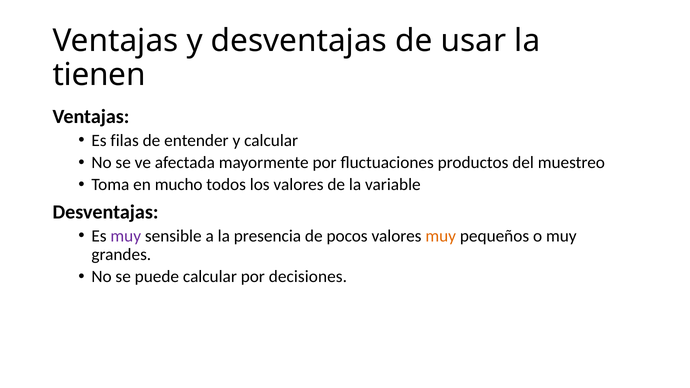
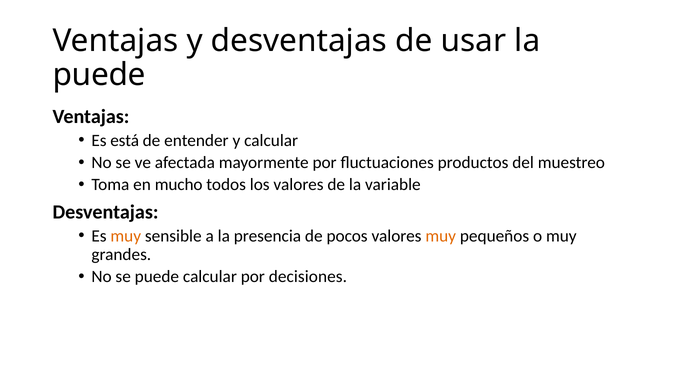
tienen: tienen -> puede (99, 75)
filas: filas -> está (125, 140)
muy colour: purple -> orange (126, 236)
